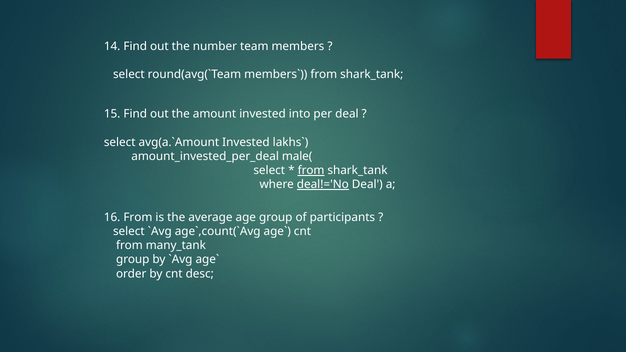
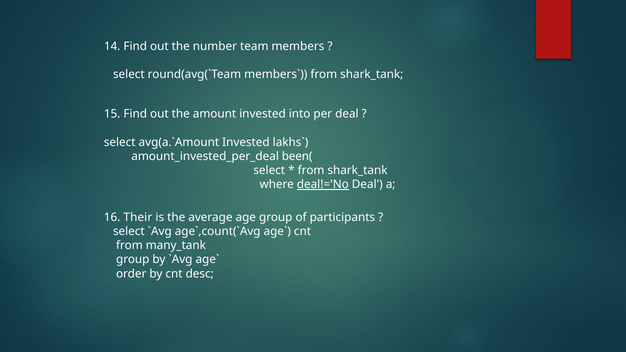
male(: male( -> been( (297, 156)
from underline: present -> none (311, 170)
16 From: From -> Their (138, 217)
